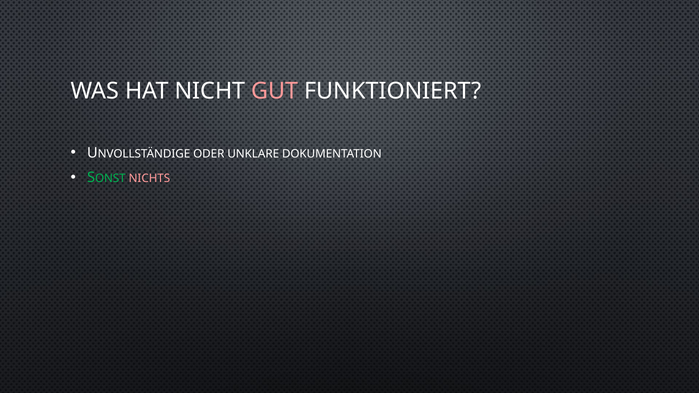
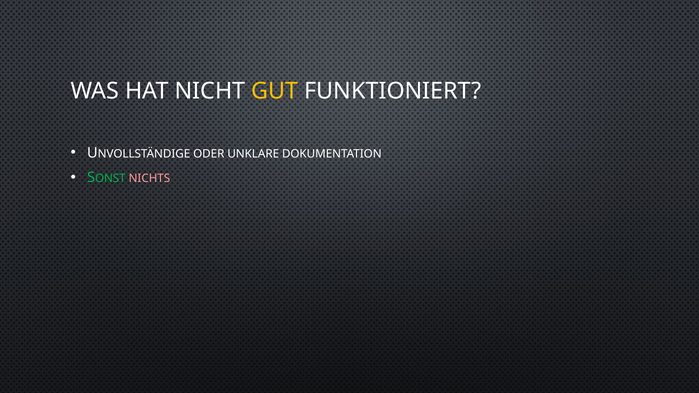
GUT colour: pink -> yellow (275, 91)
